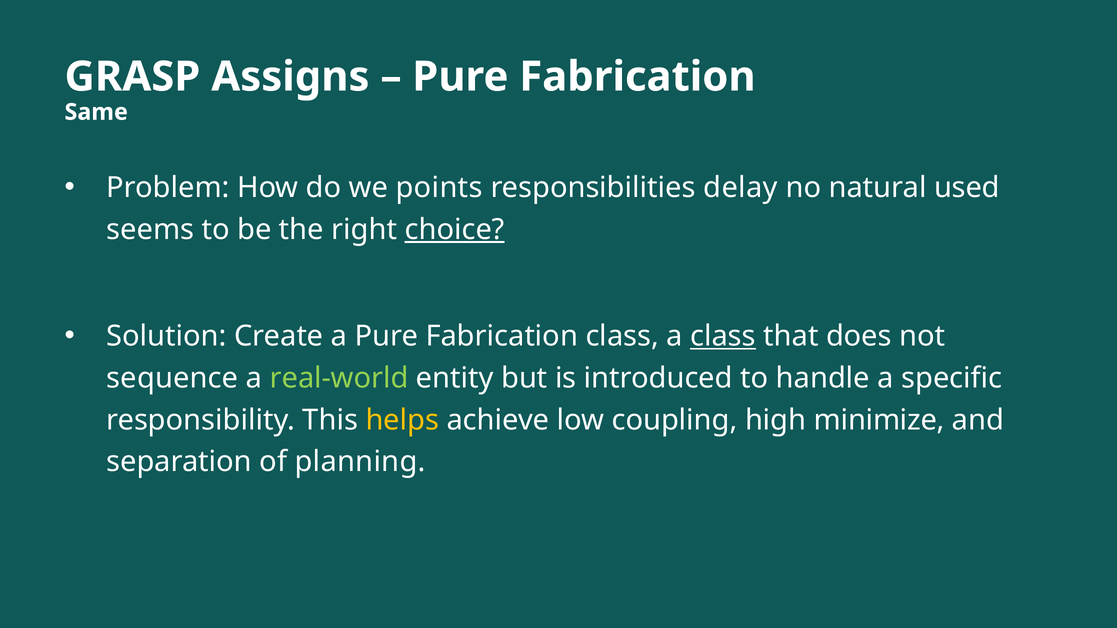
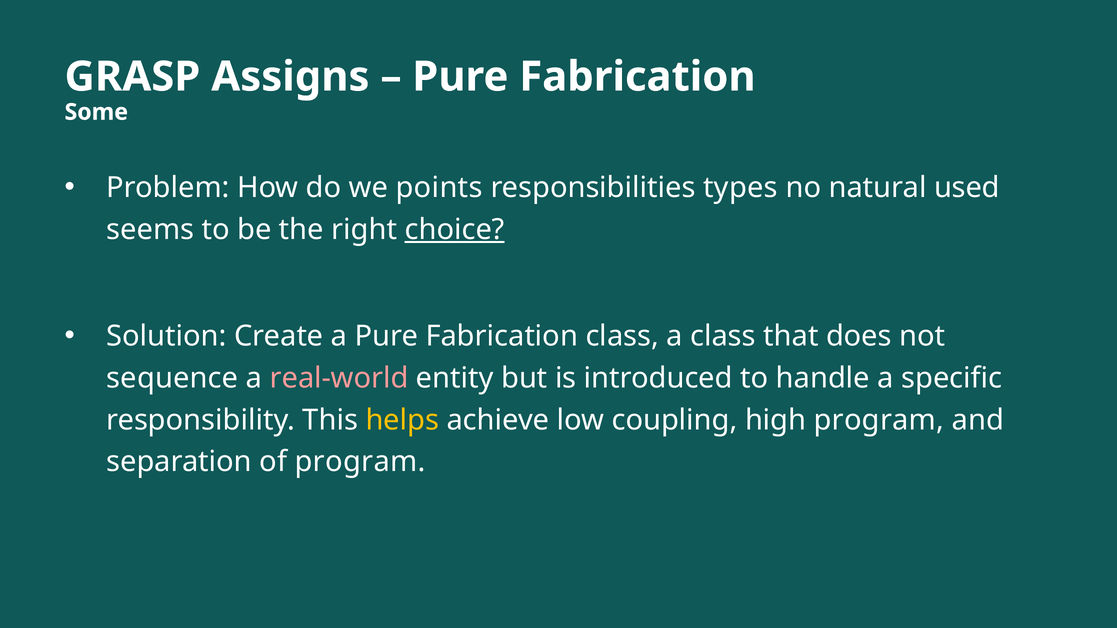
Same: Same -> Some (96, 112)
delay: delay -> types (740, 188)
class underline: present -> none (723, 337)
real-world colour: light green -> pink (339, 378)
high minimize: minimize -> program (879, 420)
of planning: planning -> program (360, 462)
